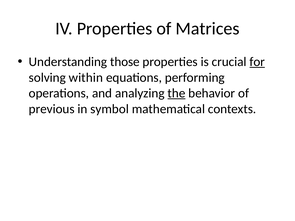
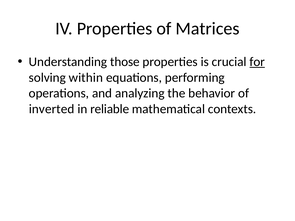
the underline: present -> none (176, 93)
previous: previous -> inverted (52, 109)
symbol: symbol -> reliable (110, 109)
